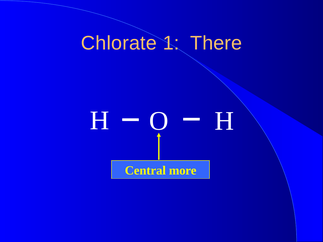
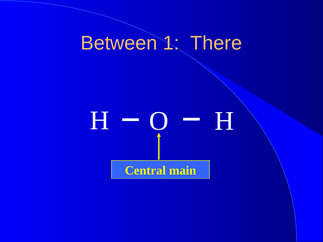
Chlorate: Chlorate -> Between (119, 43)
more: more -> main (183, 171)
